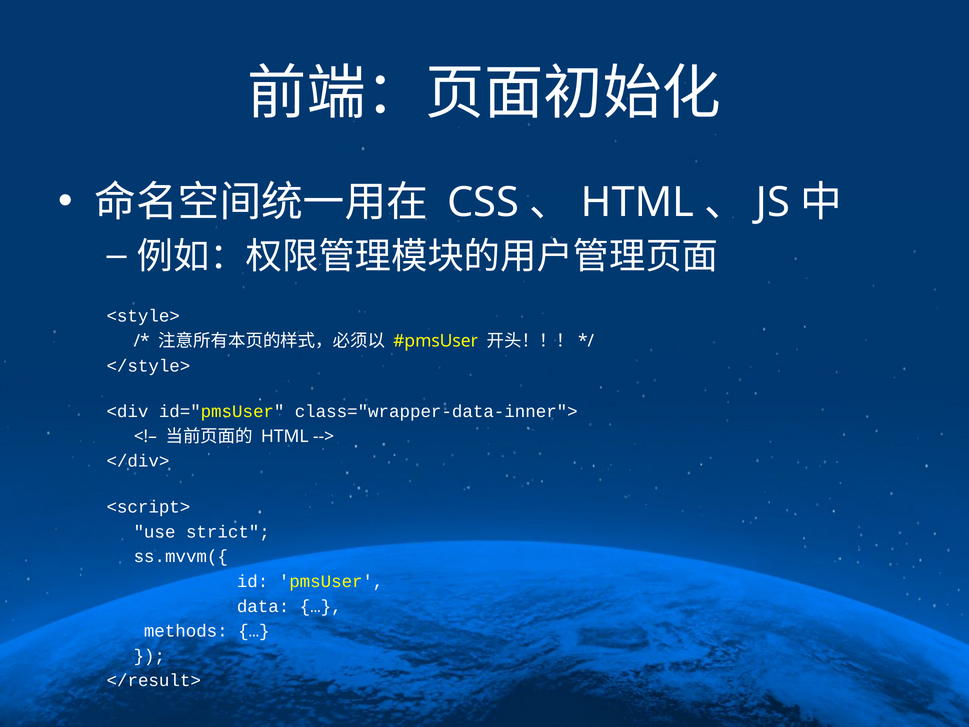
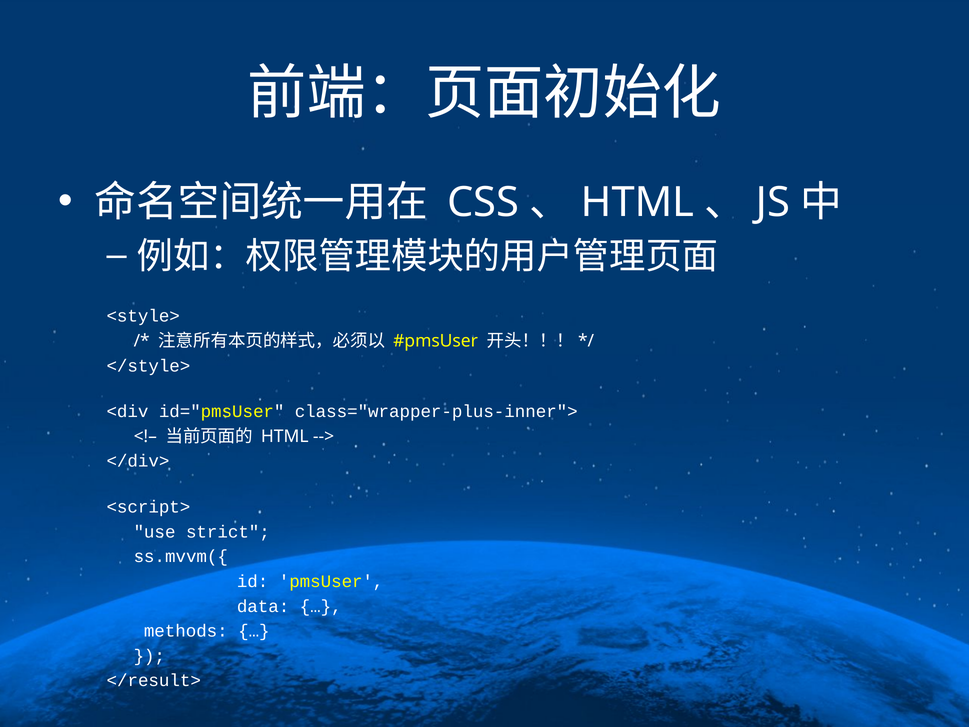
class="wrapper-data-inner">: class="wrapper-data-inner"> -> class="wrapper-plus-inner"> (436, 411)
